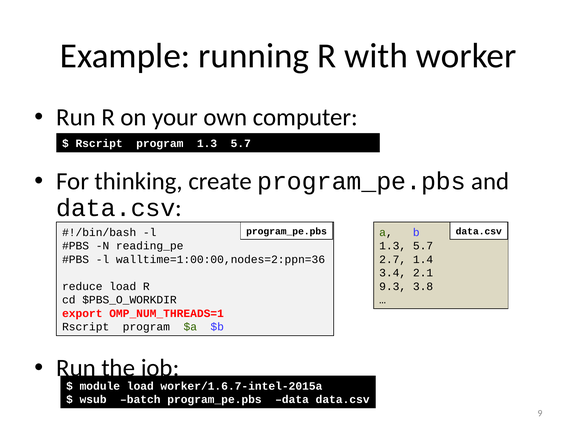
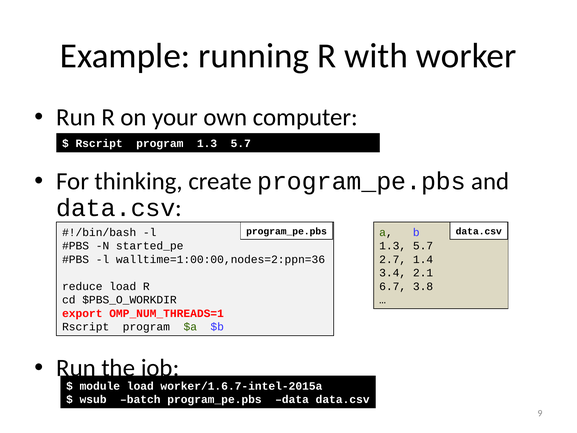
reading_pe: reading_pe -> started_pe (150, 246)
9.3: 9.3 -> 6.7 (393, 286)
